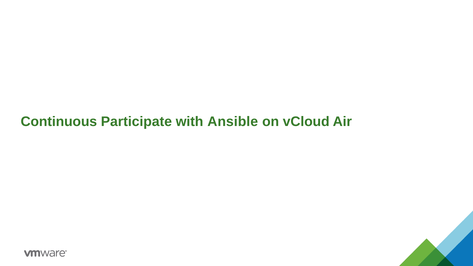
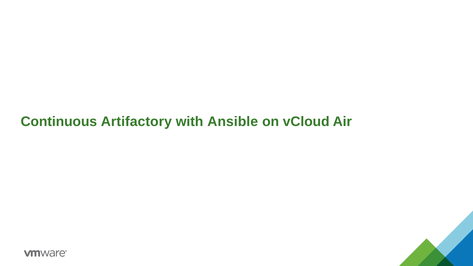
Participate: Participate -> Artifactory (136, 122)
